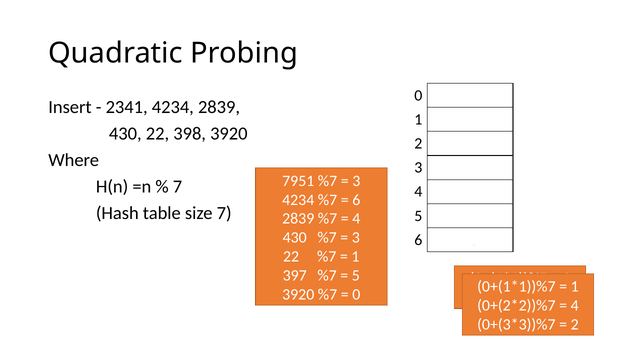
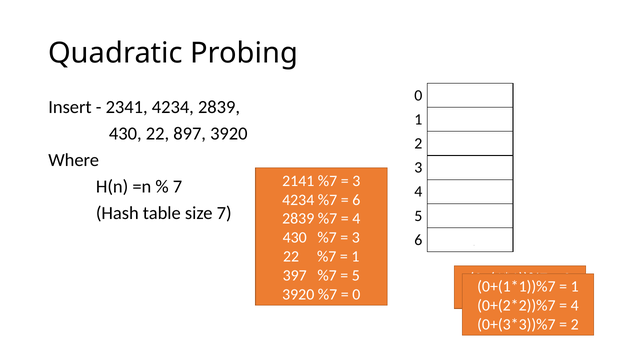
398: 398 -> 897 (190, 134)
7951: 7951 -> 2141 (298, 181)
